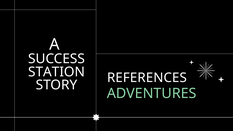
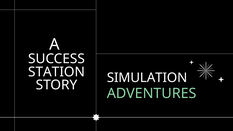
REFERENCES: REFERENCES -> SIMULATION (147, 78)
